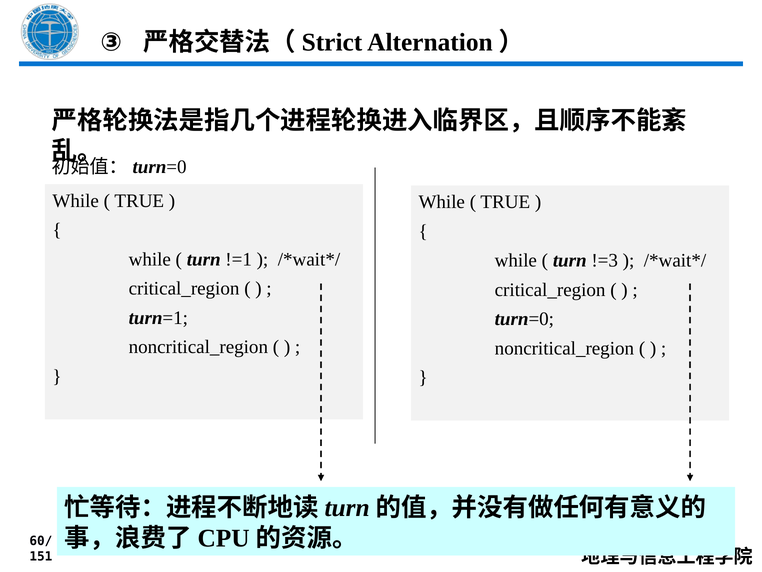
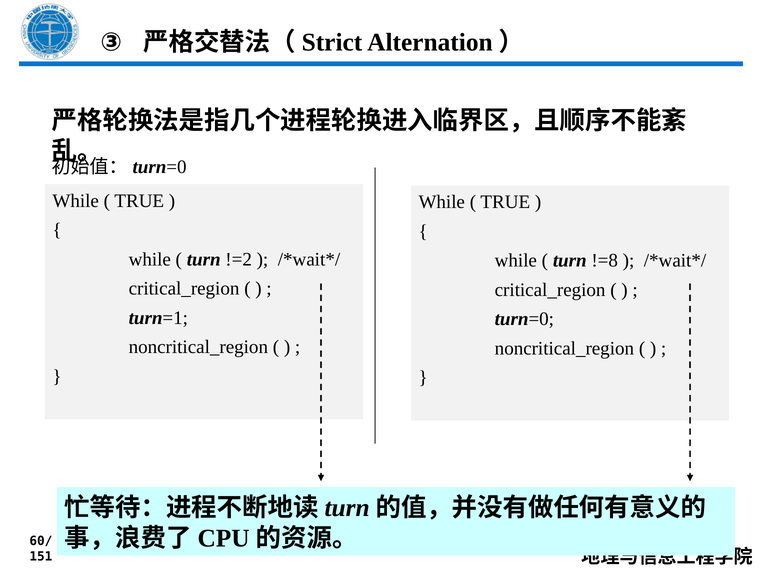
!=1: !=1 -> !=2 (239, 259)
!=3: !=3 -> !=8 (605, 260)
